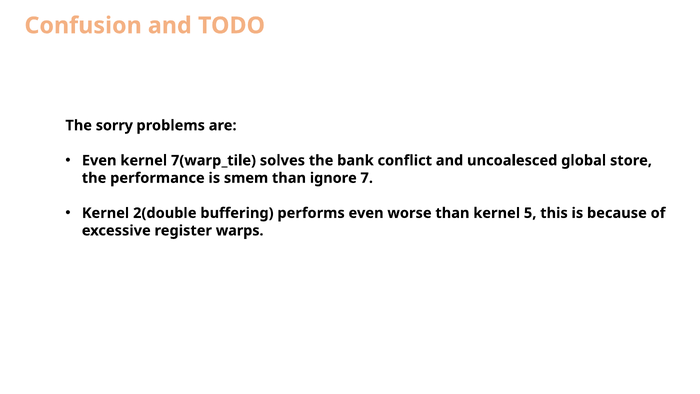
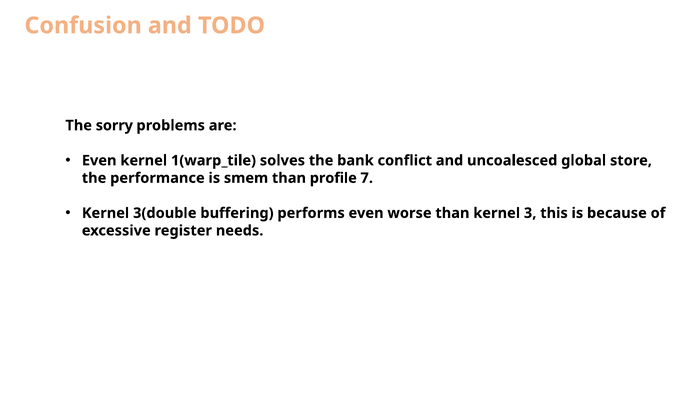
7(warp_tile: 7(warp_tile -> 1(warp_tile (213, 160)
ignore: ignore -> profile (333, 178)
2(double: 2(double -> 3(double (165, 213)
5: 5 -> 3 (530, 213)
warps: warps -> needs (240, 230)
